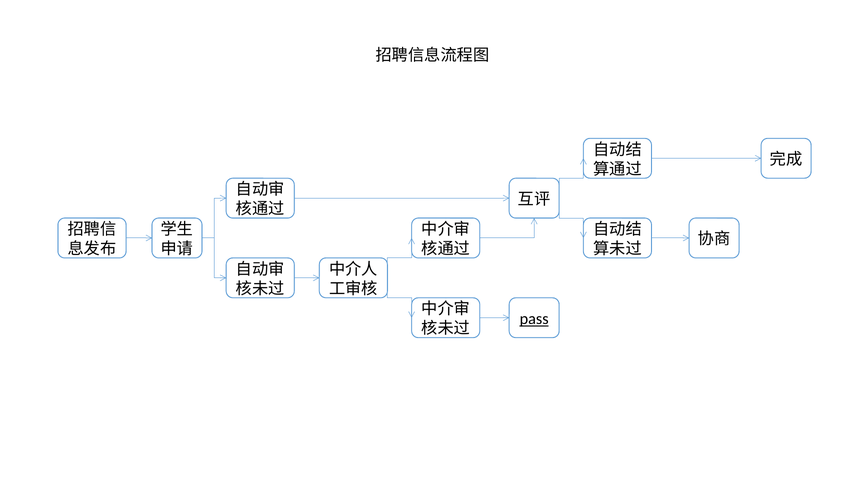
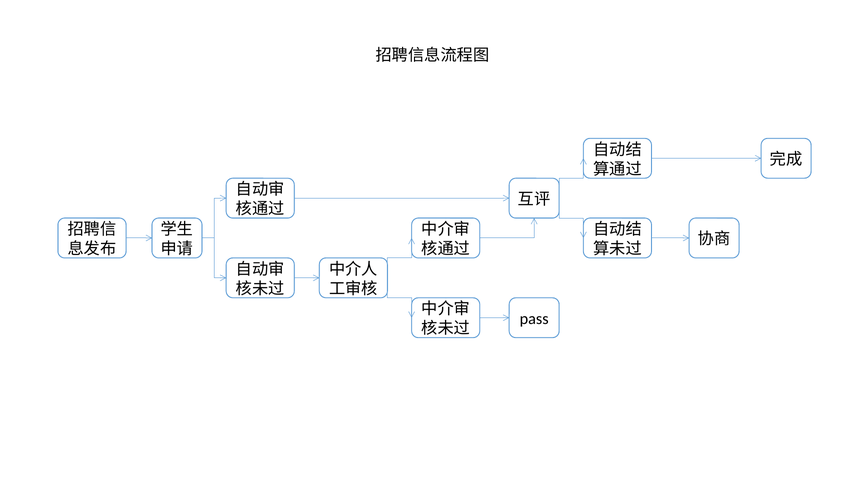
pass underline: present -> none (534, 319)
